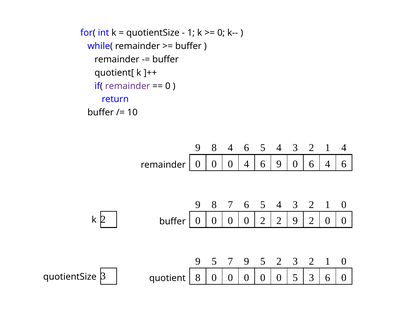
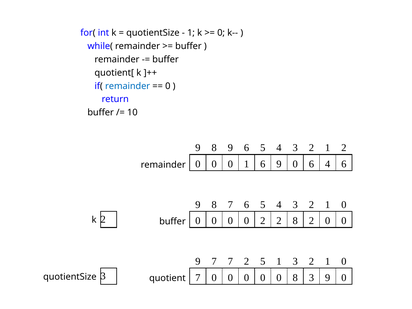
remainder colour: purple -> blue (128, 86)
8 4: 4 -> 9 (230, 148)
1 4: 4 -> 2 (344, 148)
0 4: 4 -> 1 (247, 164)
2 9: 9 -> 8 (295, 221)
5: 5 -> 7 (214, 261)
7 9: 9 -> 2 (247, 261)
5 2: 2 -> 1 (279, 261)
quotient 8: 8 -> 7 (198, 278)
0 5: 5 -> 8 (295, 278)
3 6: 6 -> 9 (328, 278)
